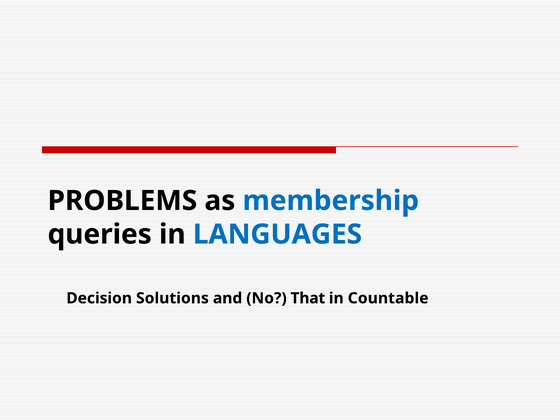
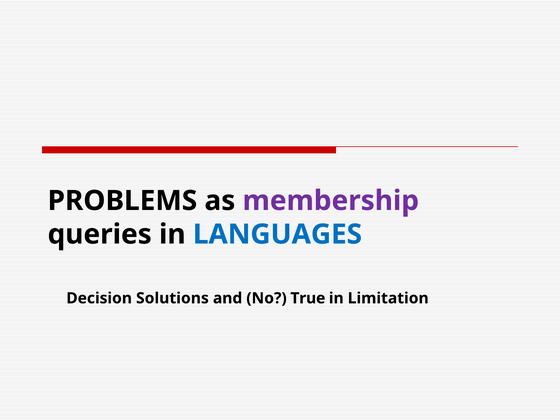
membership colour: blue -> purple (331, 201)
That: That -> True (308, 298)
Countable: Countable -> Limitation (388, 298)
